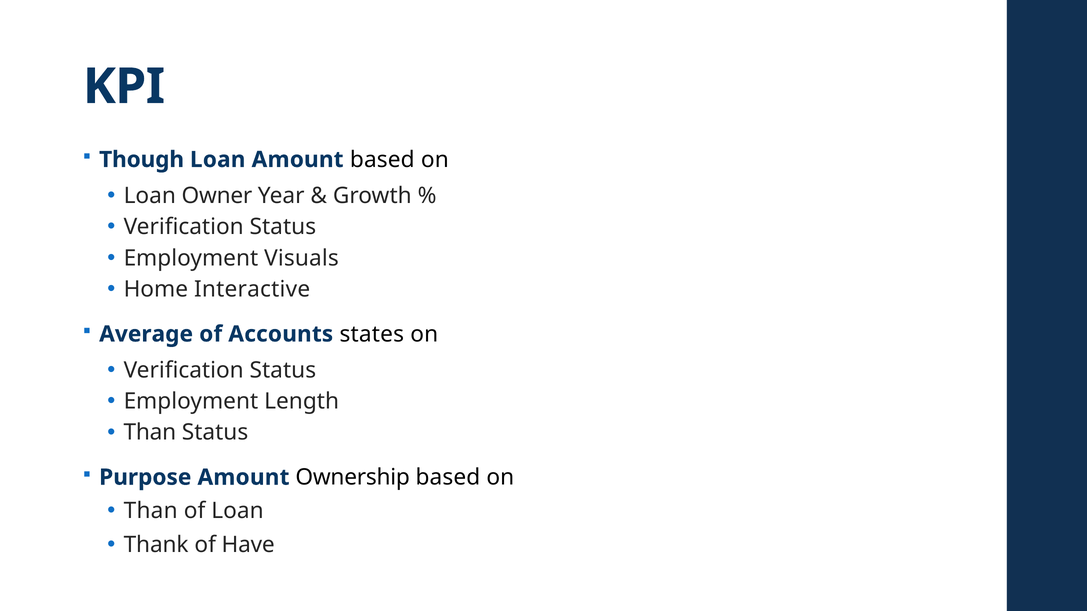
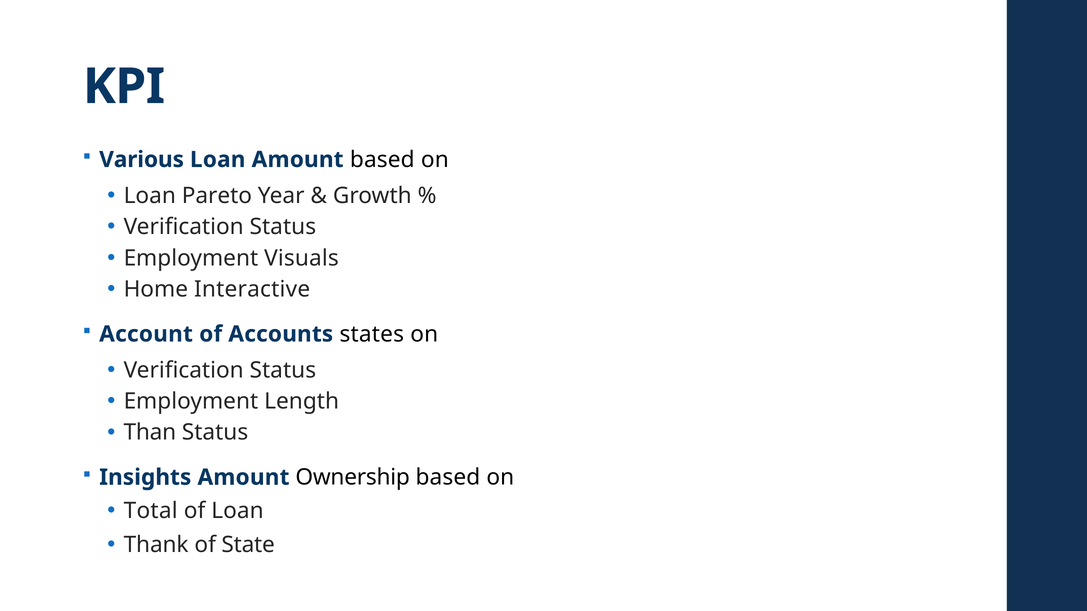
Though: Though -> Various (142, 160)
Owner: Owner -> Pareto (217, 196)
Average: Average -> Account (146, 334)
Purpose: Purpose -> Insights (145, 478)
Than: Than -> Total (151, 511)
Have: Have -> State (248, 545)
